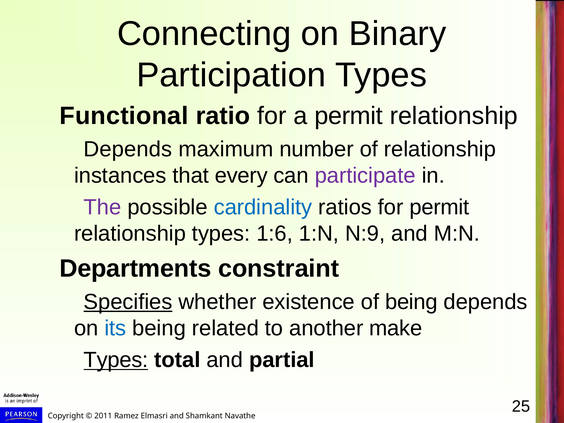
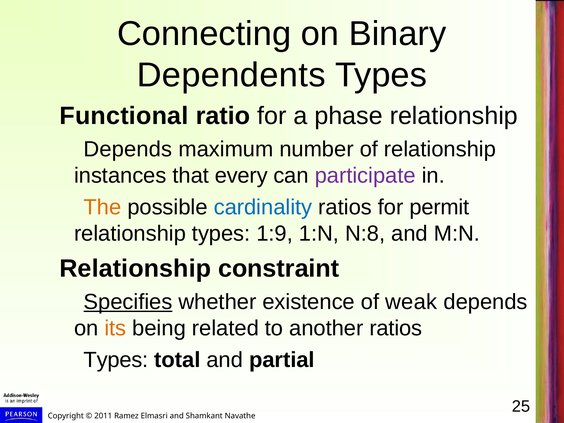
Participation: Participation -> Dependents (231, 75)
a permit: permit -> phase (349, 116)
The colour: purple -> orange (102, 207)
1:6: 1:6 -> 1:9 (275, 234)
N:9: N:9 -> N:8 (365, 234)
Departments: Departments -> Relationship (135, 268)
of being: being -> weak (411, 302)
its colour: blue -> orange (115, 328)
another make: make -> ratios (396, 328)
Types underline: present -> none (116, 360)
